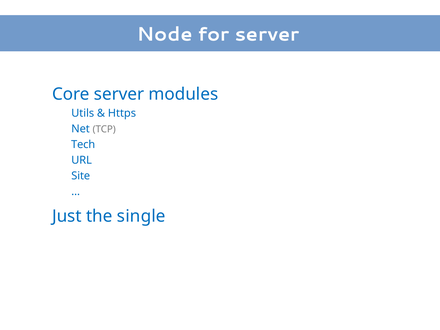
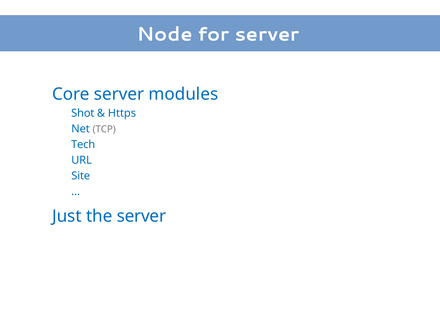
Utils: Utils -> Shot (83, 113)
the single: single -> server (141, 216)
